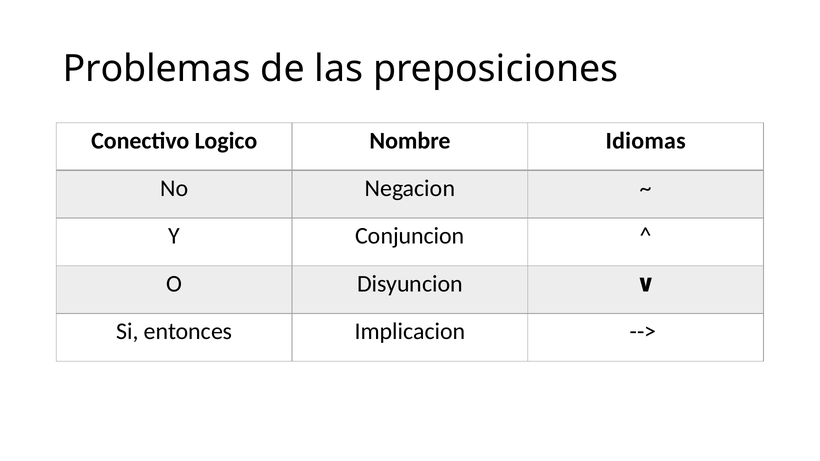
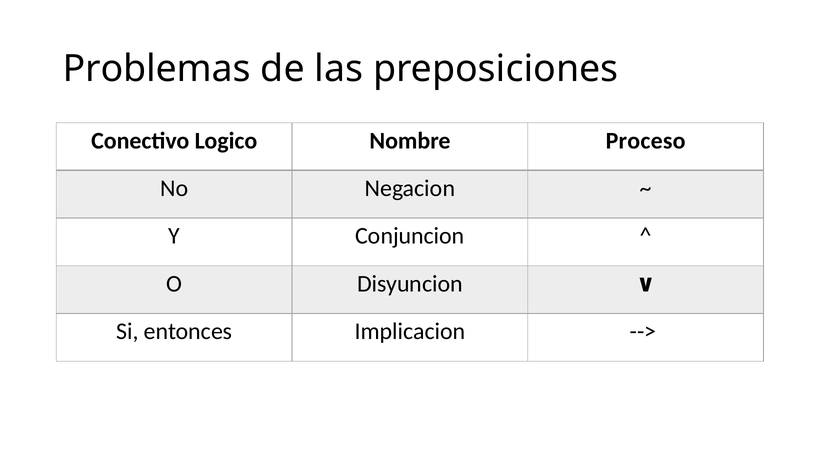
Idiomas: Idiomas -> Proceso (646, 141)
